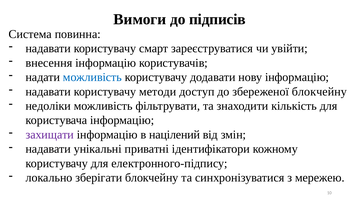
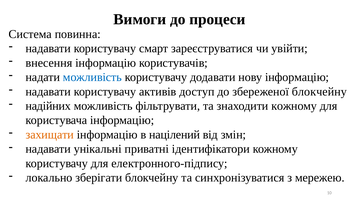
підписів: підписів -> процеси (217, 19)
методи: методи -> активів (158, 92)
недоліки: недоліки -> надійних (48, 106)
знаходити кількість: кількість -> кожному (294, 106)
захищати colour: purple -> orange (50, 135)
